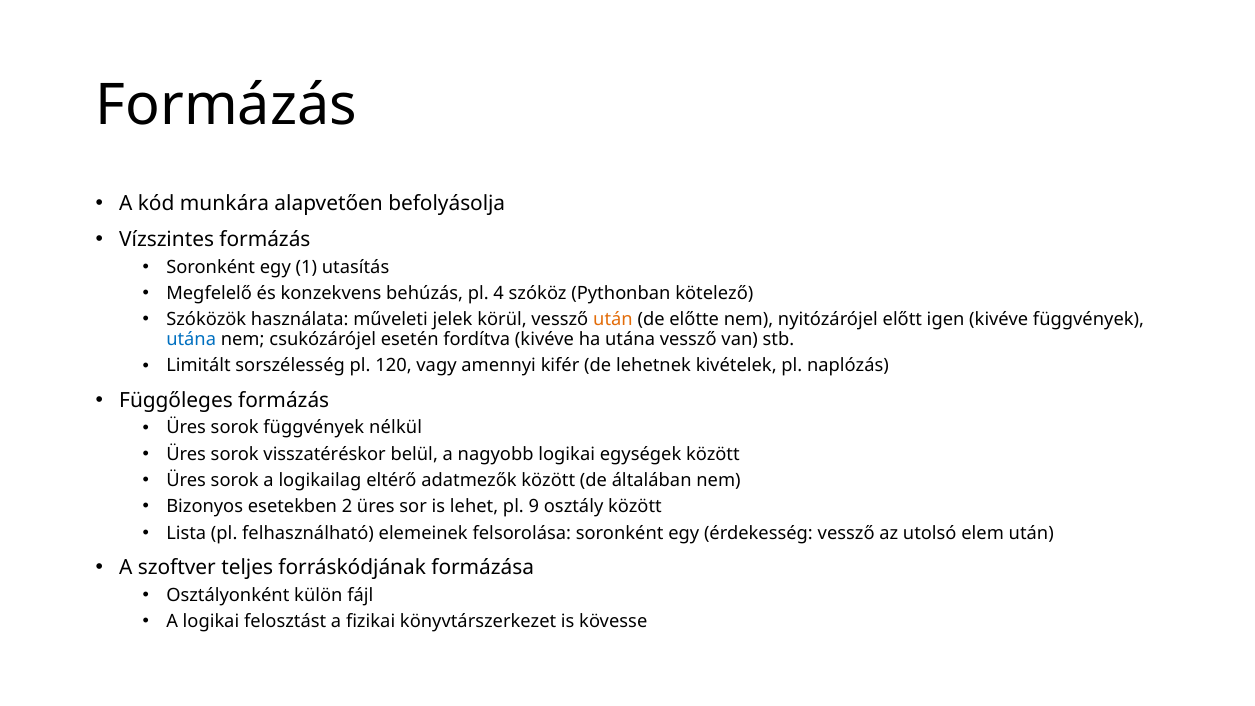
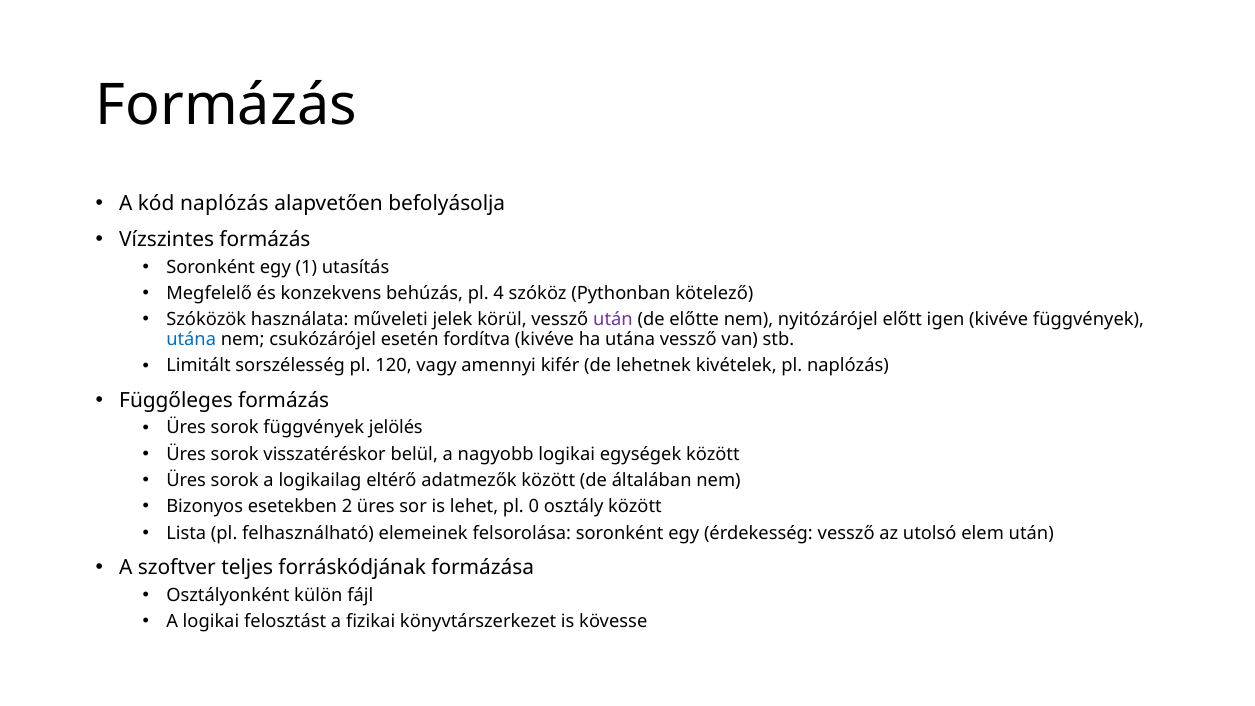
kód munkára: munkára -> naplózás (224, 204)
után colour: orange -> purple (613, 320)
nélkül: nélkül -> jelölés (396, 428)
9: 9 -> 0 (534, 507)
